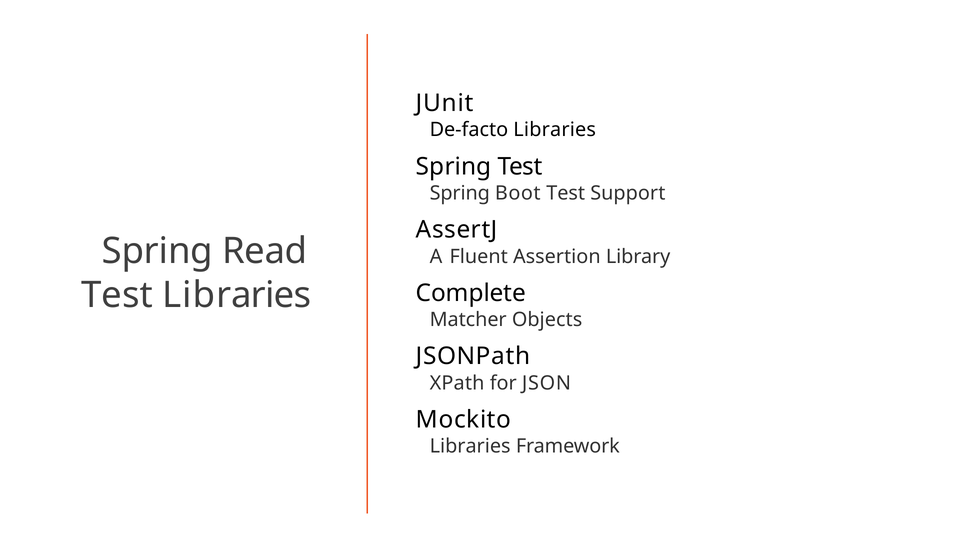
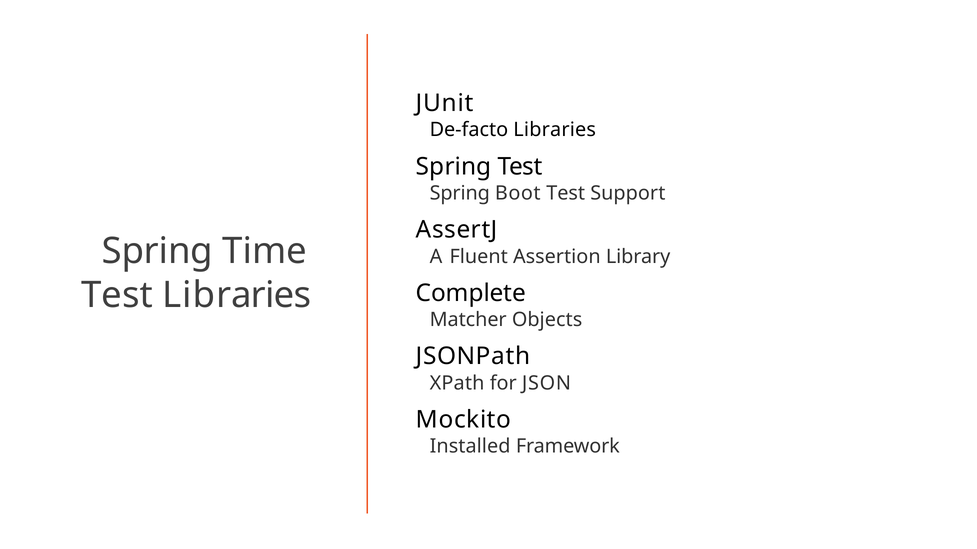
Read: Read -> Time (265, 251)
Libraries: Libraries -> Installed (470, 447)
